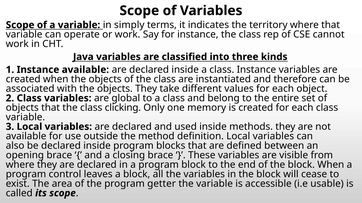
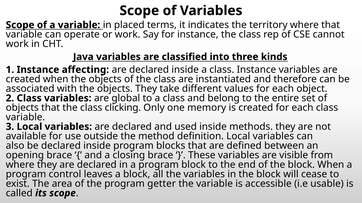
simply: simply -> placed (129, 25)
Instance available: available -> affecting (85, 70)
